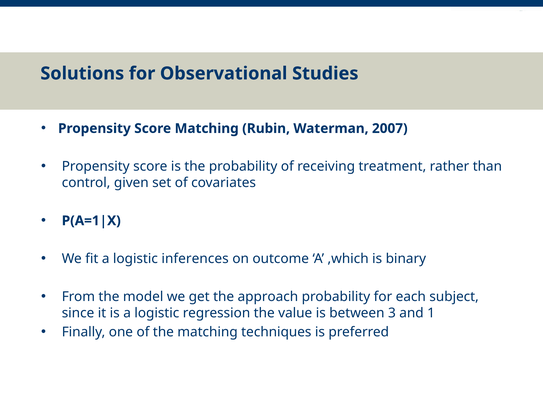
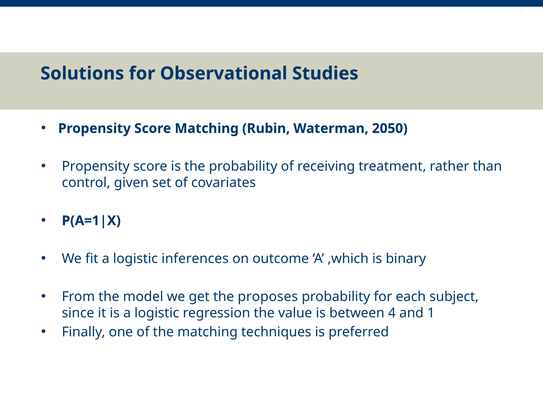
2007: 2007 -> 2050 (390, 129)
approach: approach -> proposes (268, 297)
3: 3 -> 4 (392, 313)
